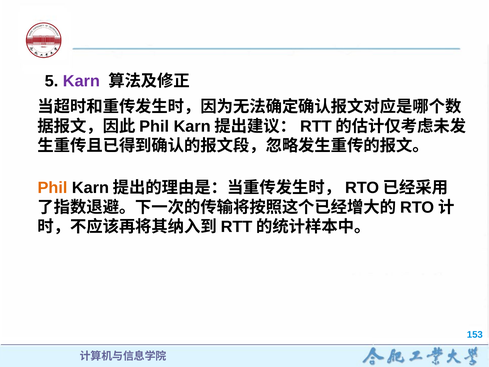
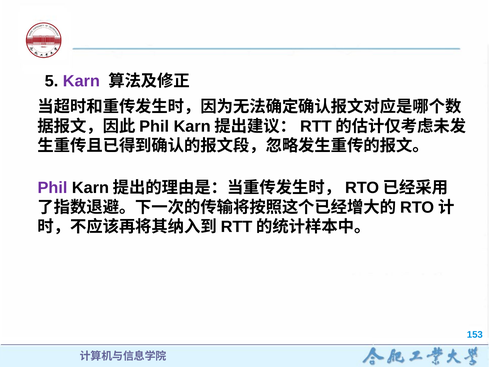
Phil colour: orange -> purple (52, 188)
